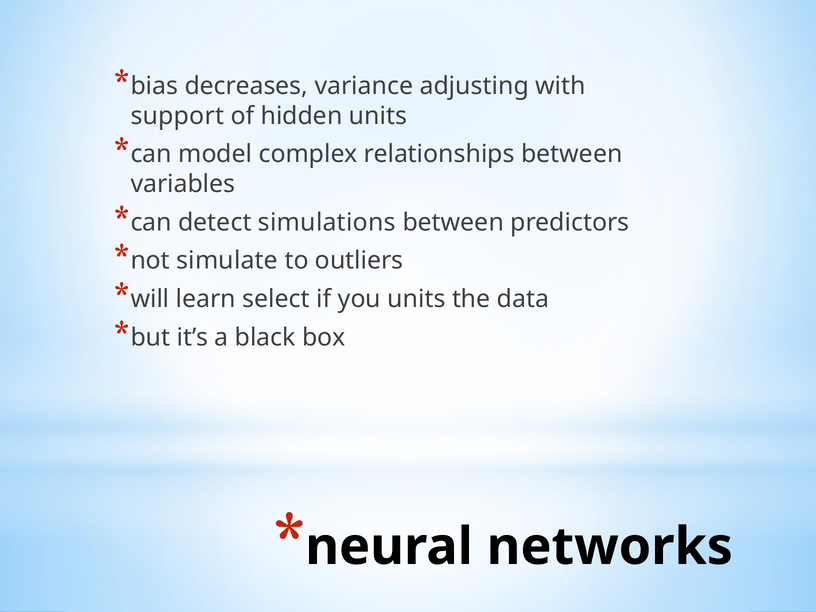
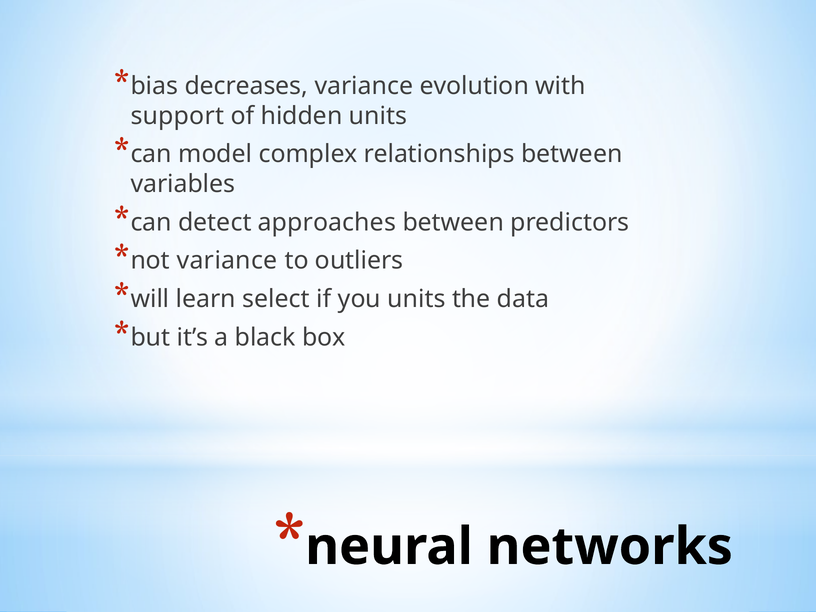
adjusting: adjusting -> evolution (474, 86)
simulations: simulations -> approaches (327, 222)
not simulate: simulate -> variance (227, 261)
